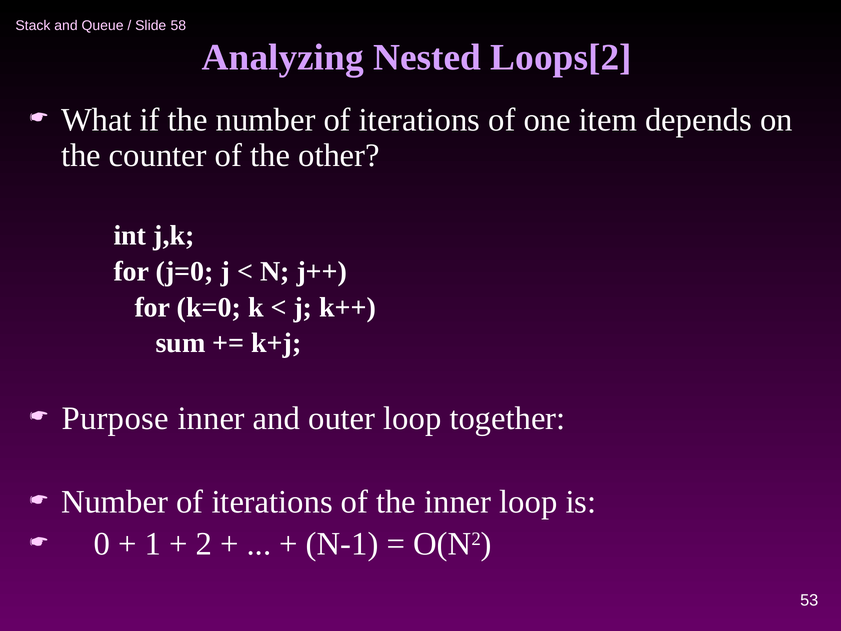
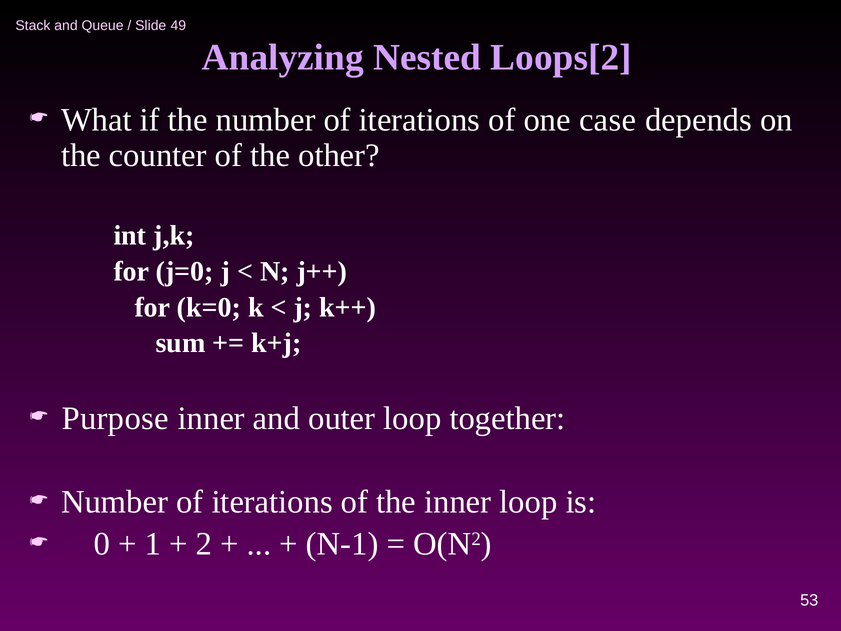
58: 58 -> 49 (178, 25)
item: item -> case (608, 120)
